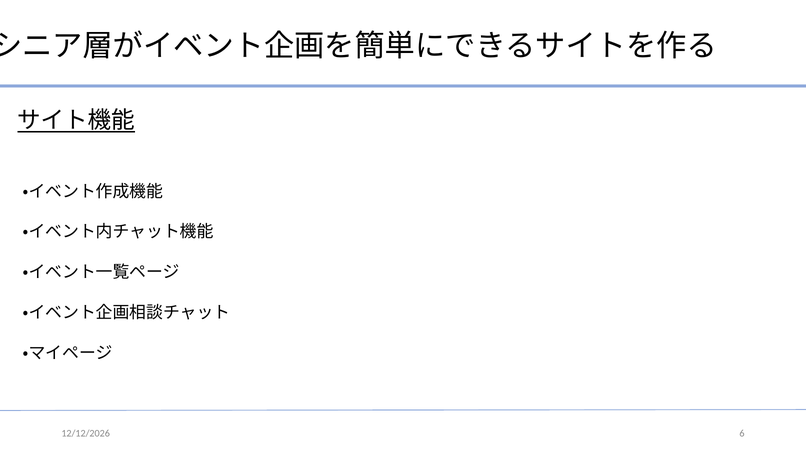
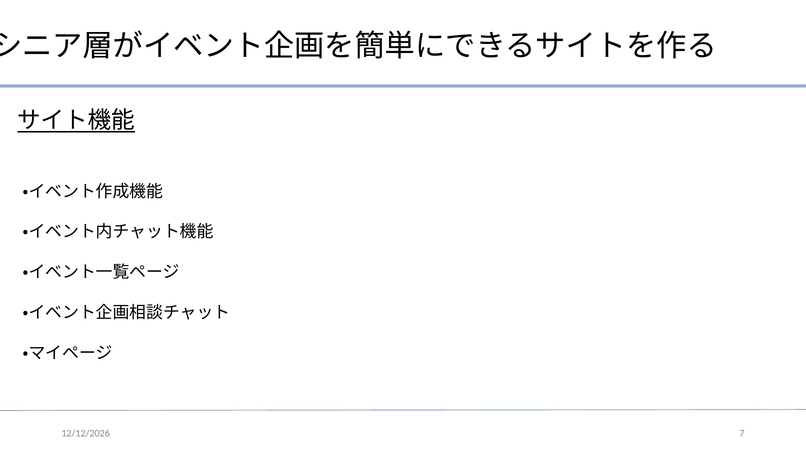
6: 6 -> 7 (742, 433)
